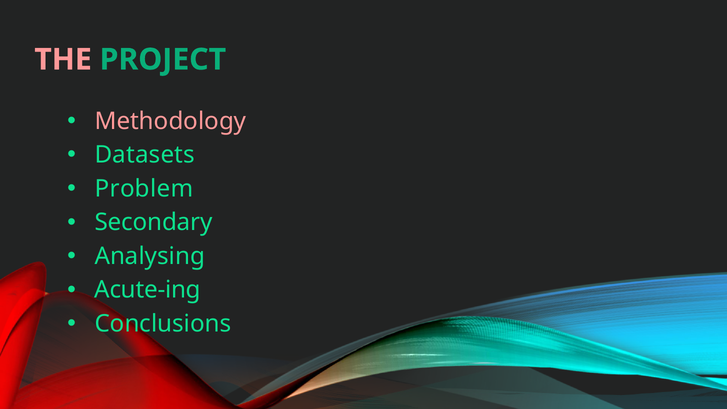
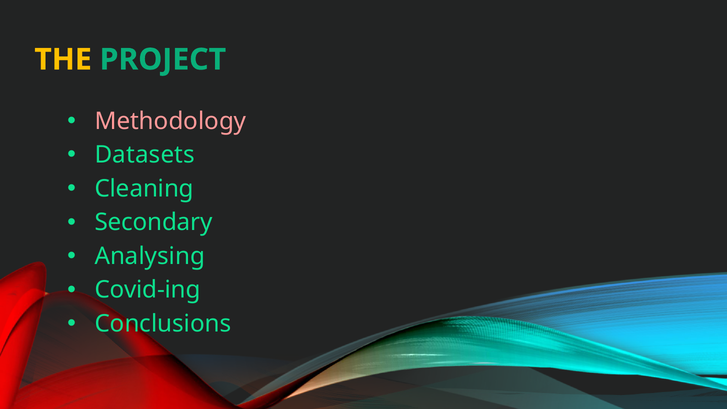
THE colour: pink -> yellow (63, 60)
Problem: Problem -> Cleaning (144, 189)
Acute-ing: Acute-ing -> Covid-ing (148, 290)
